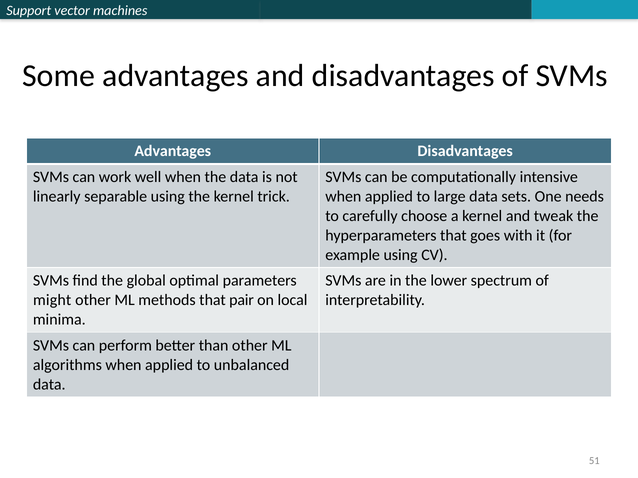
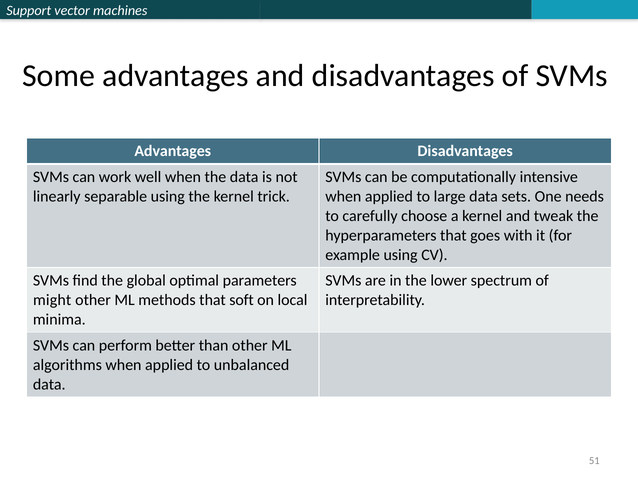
pair: pair -> soft (242, 300)
